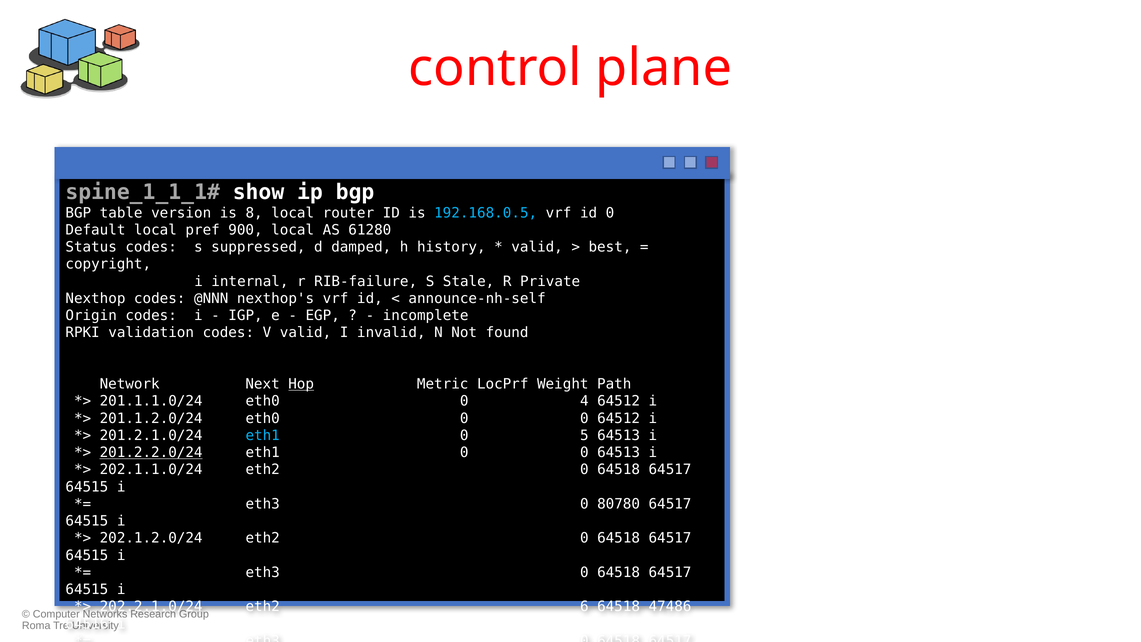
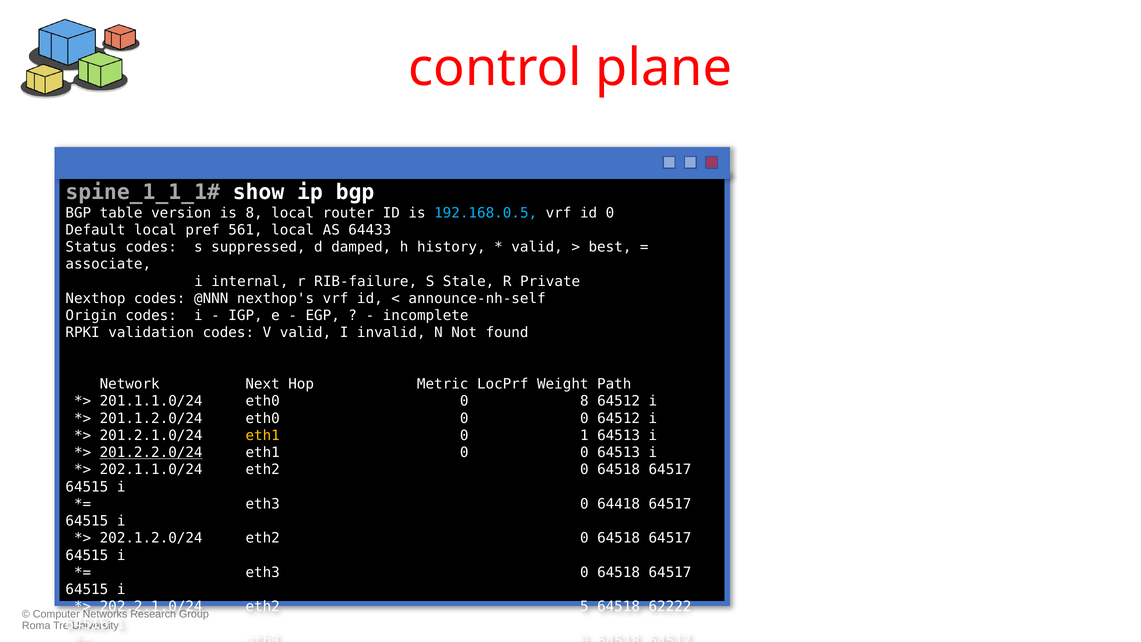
900: 900 -> 561 (245, 230)
61280: 61280 -> 64433 (370, 230)
copyright: copyright -> associate (108, 264)
Hop underline: present -> none (301, 384)
0 4: 4 -> 8 (584, 401)
eth1 colour: light blue -> yellow (263, 435)
5: 5 -> 1 (584, 435)
80780: 80780 -> 64418 (619, 504)
6: 6 -> 5 (584, 607)
47486: 47486 -> 62222 (670, 607)
